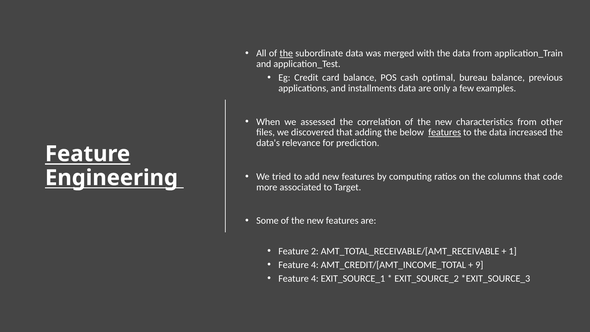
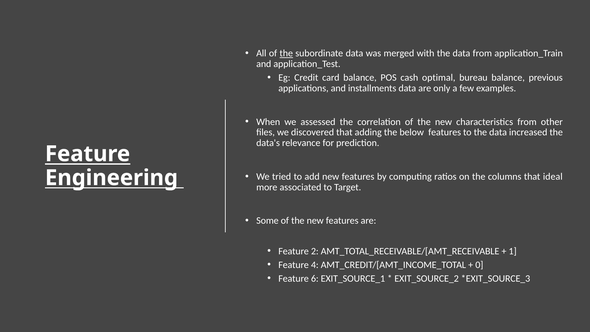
features underline: present -> none (445, 132)
code: code -> ideal (553, 176)
9: 9 -> 0 (479, 265)
4: 4 -> 6 (315, 278)
